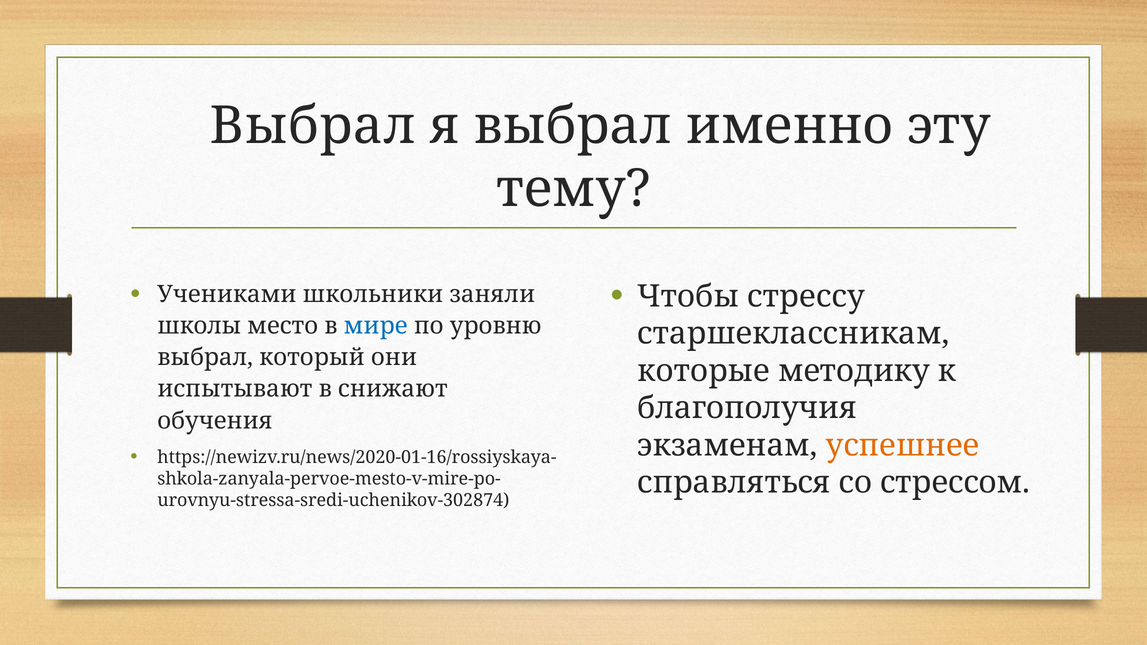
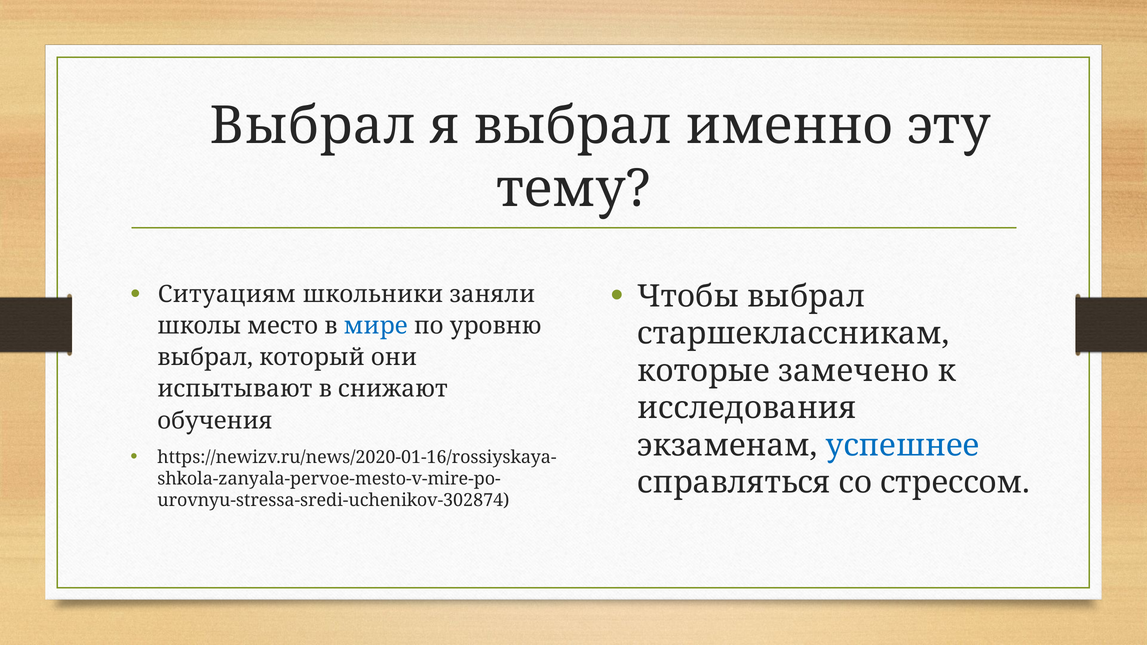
Чтобы стрессу: стрессу -> выбрал (806, 297)
Учениками: Учениками -> Ситуациям (227, 295)
методику: методику -> замечено (854, 371)
благополучия: благополучия -> исследования (747, 408)
успешнее colour: orange -> blue (903, 446)
